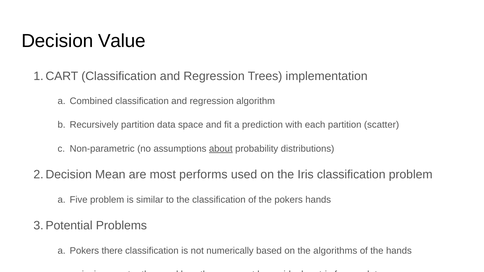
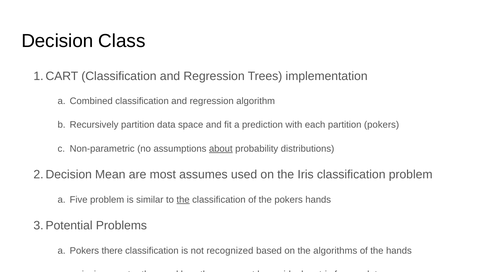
Decision Value: Value -> Class (122, 41)
partition scatter: scatter -> pokers (382, 125)
performs: performs -> assumes (203, 175)
the underline: none -> present (183, 200)
not numerically: numerically -> recognized (230, 251)
